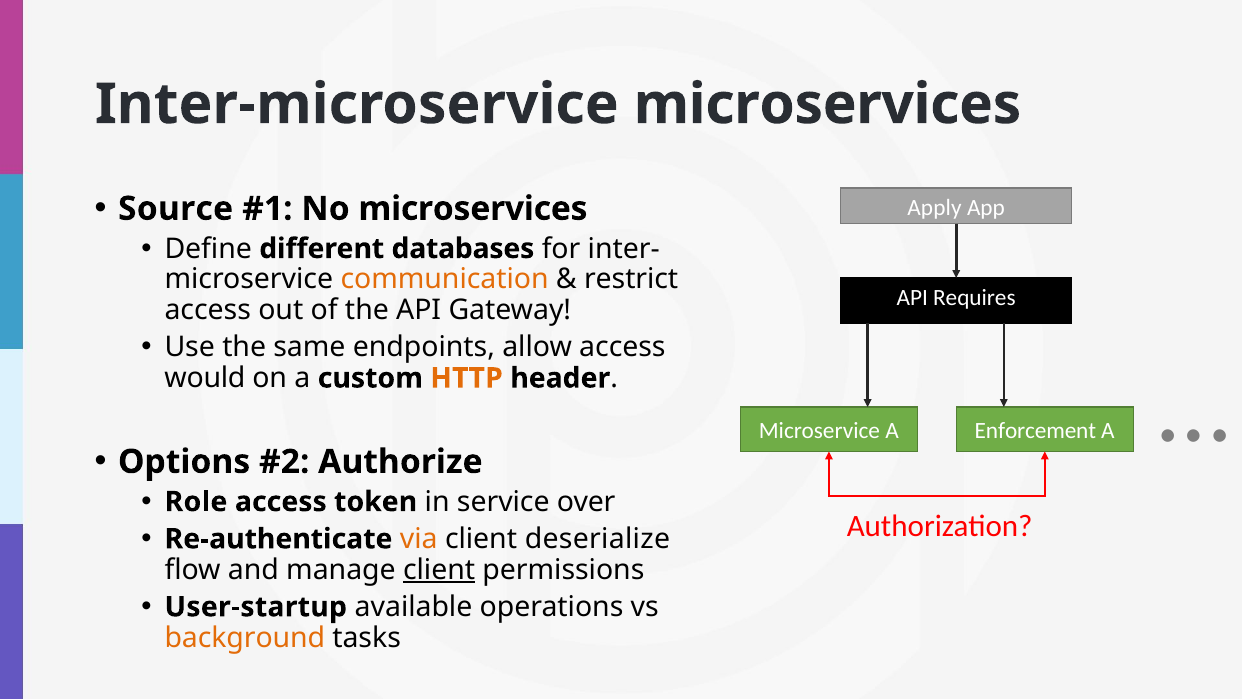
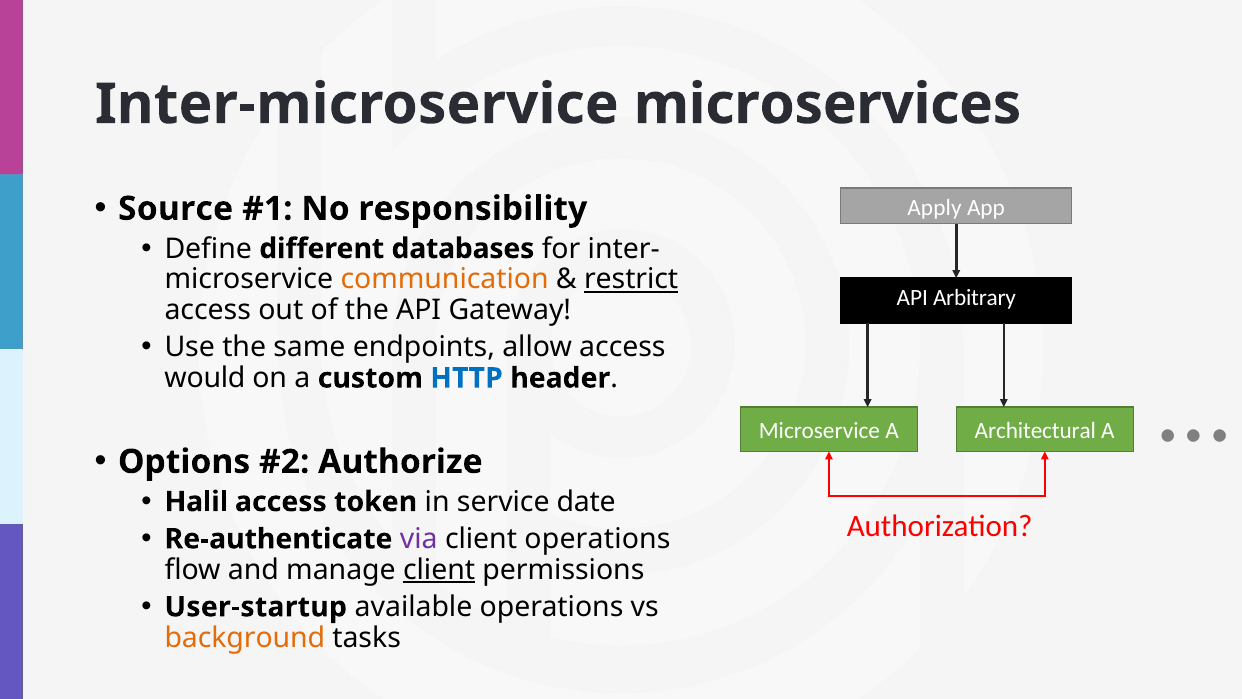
No microservices: microservices -> responsibility (473, 209)
restrict underline: none -> present (631, 279)
Requires: Requires -> Arbitrary (974, 298)
HTTP colour: orange -> blue (467, 378)
Enforcement: Enforcement -> Architectural (1035, 431)
Role: Role -> Halil (196, 502)
over: over -> date (586, 502)
via colour: orange -> purple (419, 539)
client deserialize: deserialize -> operations (598, 539)
